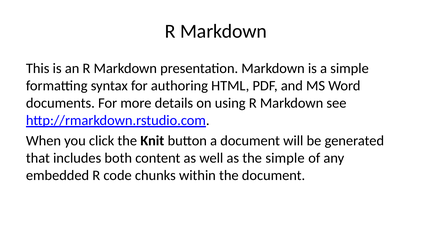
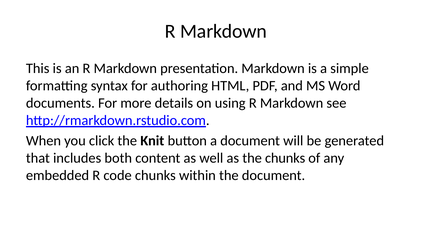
the simple: simple -> chunks (285, 158)
